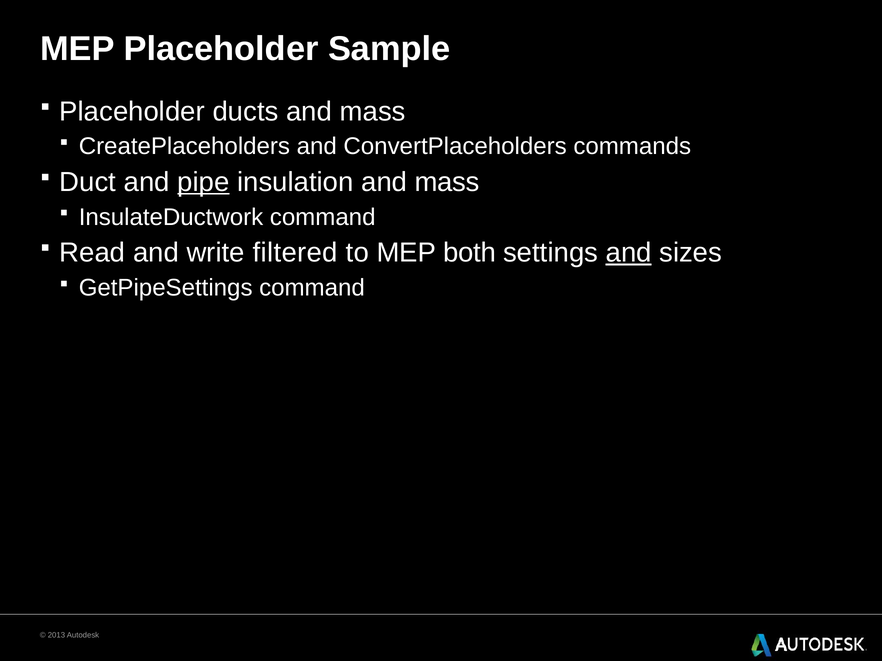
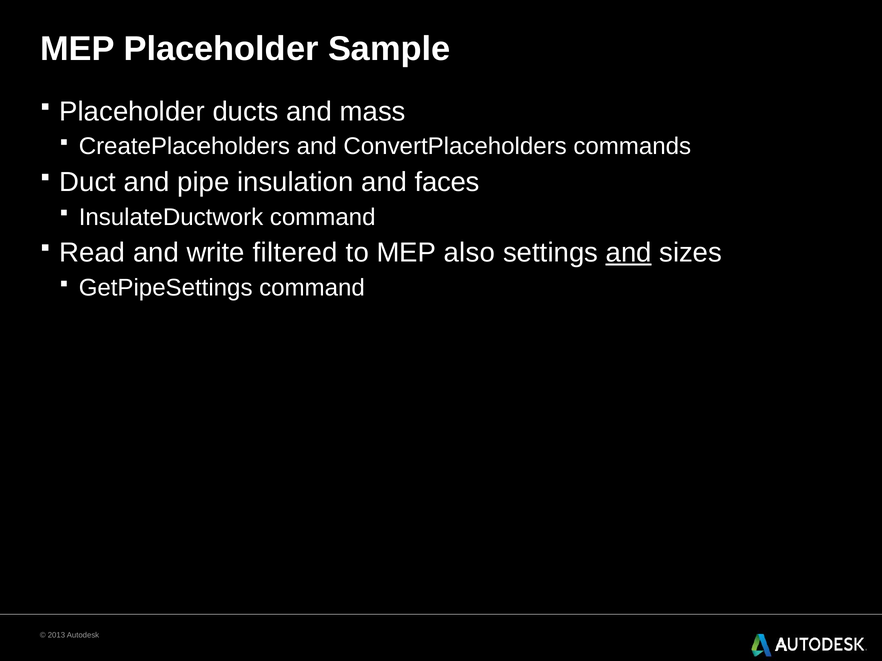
pipe underline: present -> none (203, 182)
insulation and mass: mass -> faces (447, 182)
both: both -> also (469, 253)
